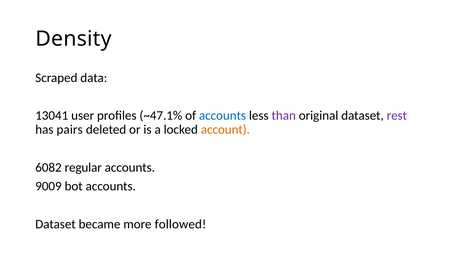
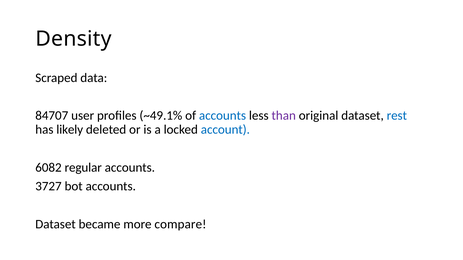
13041: 13041 -> 84707 (52, 116)
~47.1%: ~47.1% -> ~49.1% (161, 116)
rest colour: purple -> blue (397, 116)
pairs: pairs -> likely (70, 130)
account colour: orange -> blue (225, 130)
9009: 9009 -> 3727 (48, 187)
followed: followed -> compare (180, 224)
